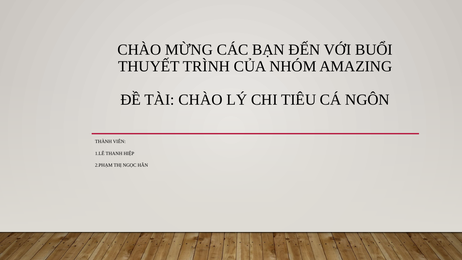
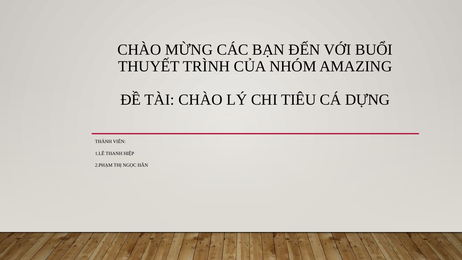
NGÔN: NGÔN -> DỰNG (368, 100)
